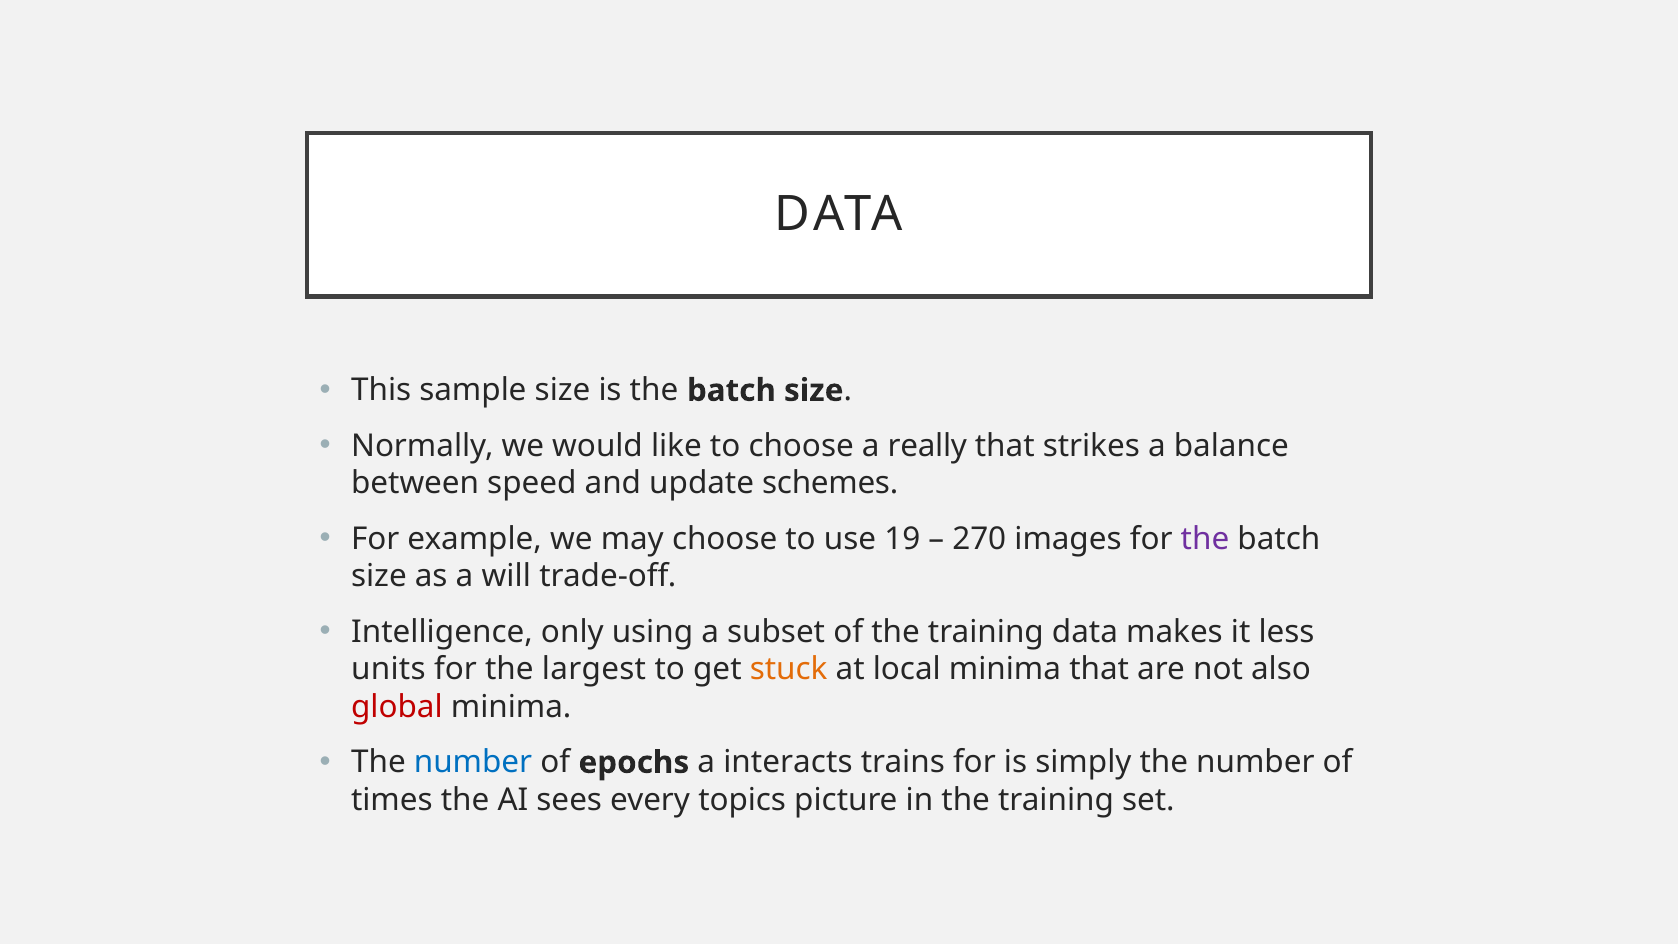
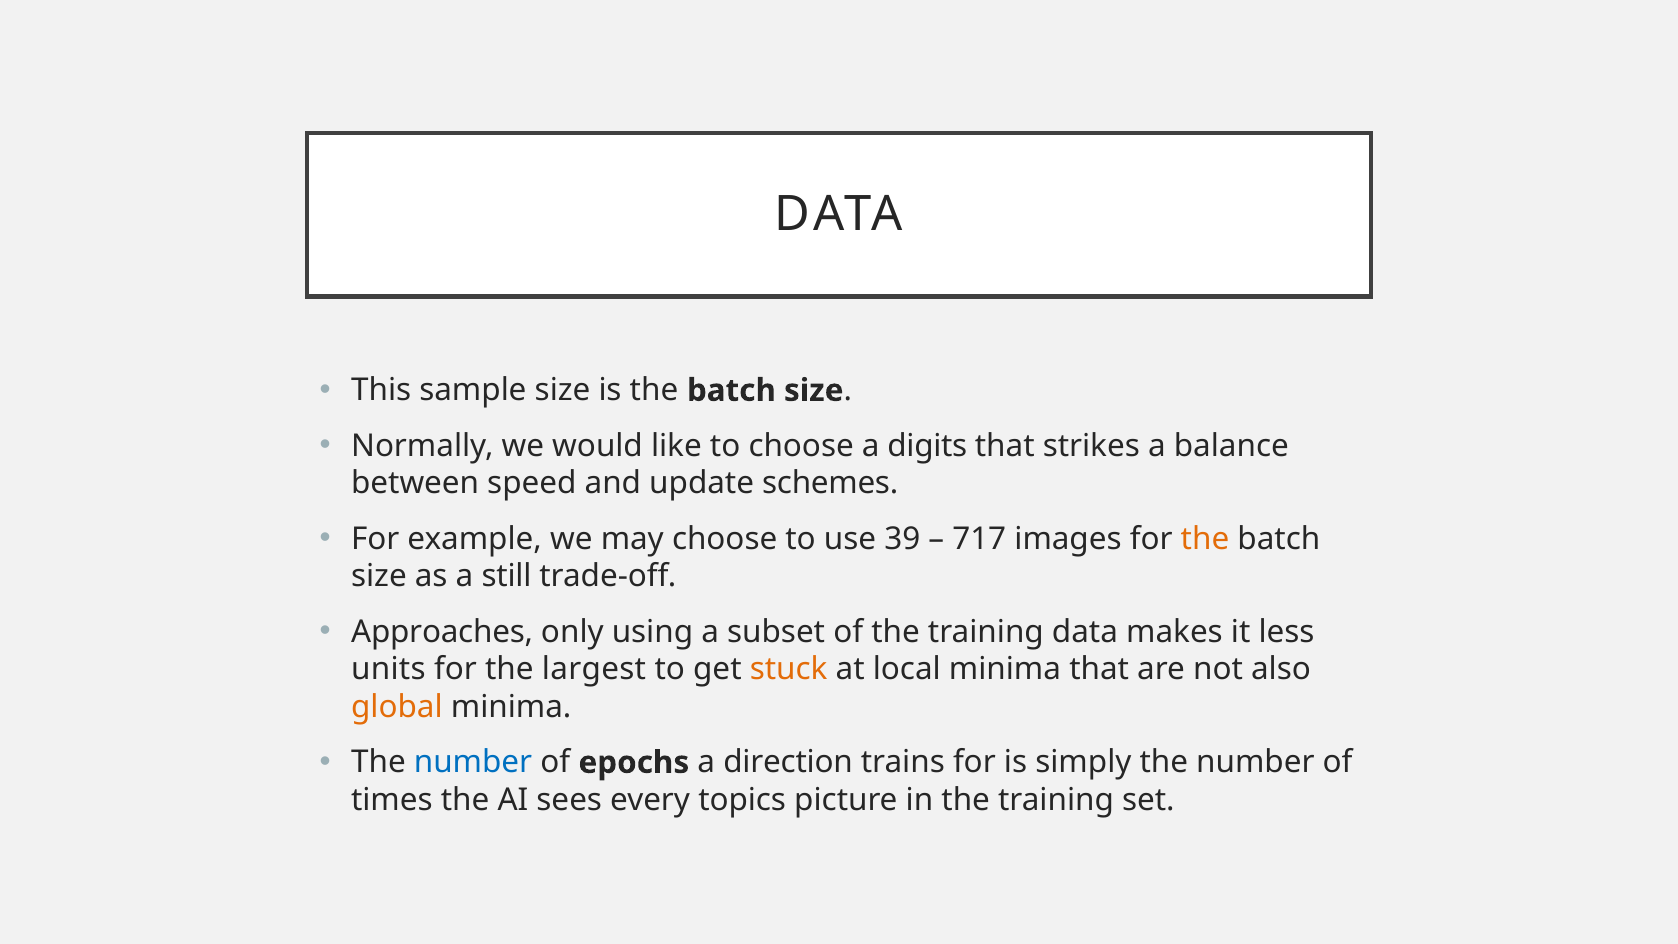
really: really -> digits (927, 446)
19: 19 -> 39 (902, 539)
270: 270 -> 717 (979, 539)
the colour: purple -> orange (1205, 539)
will: will -> still (507, 576)
Intelligence: Intelligence -> Approaches (442, 632)
global colour: red -> orange (397, 707)
interacts: interacts -> direction (788, 762)
